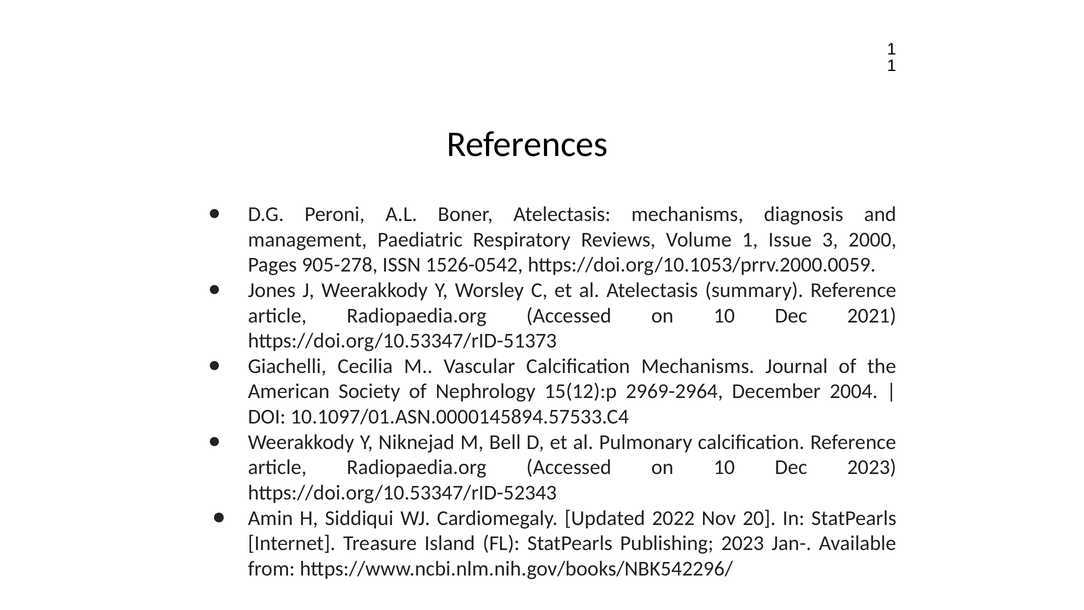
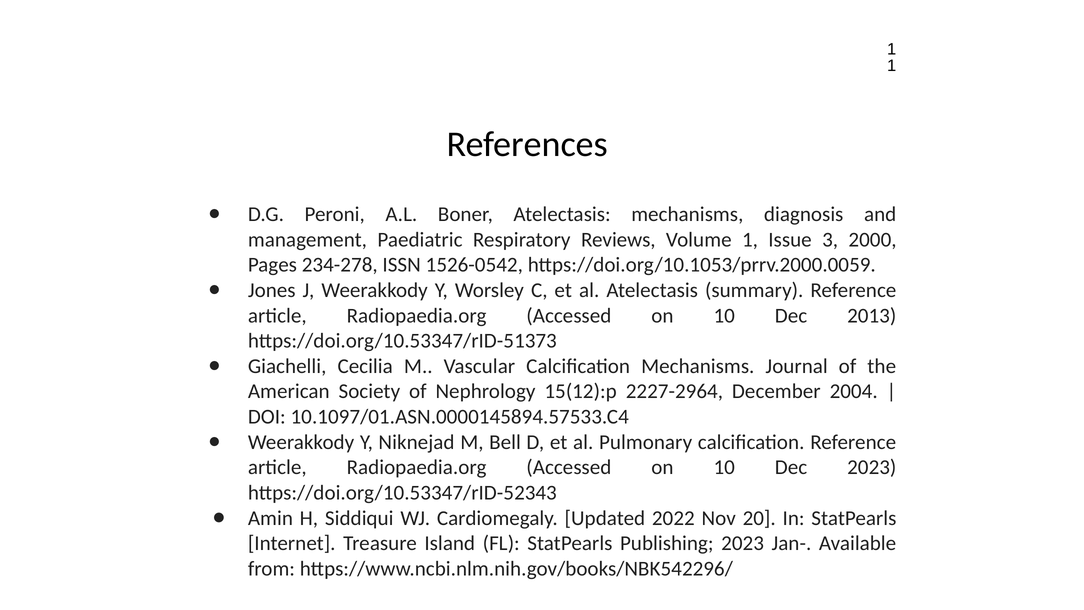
905-278: 905-278 -> 234-278 (340, 265)
2021: 2021 -> 2013 (872, 315)
2969-2964: 2969-2964 -> 2227-2964 (674, 391)
